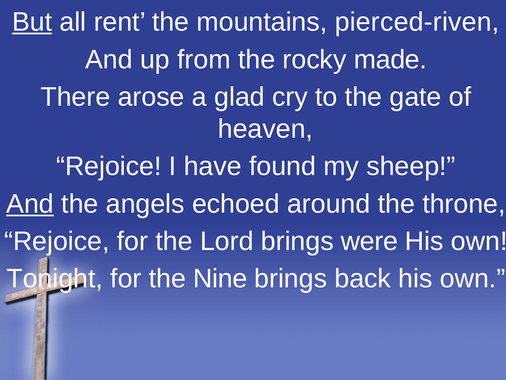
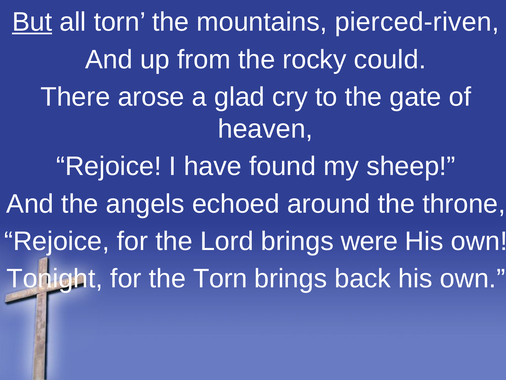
all rent: rent -> torn (120, 22)
made: made -> could (390, 59)
And underline: present -> none (30, 204)
the Nine: Nine -> Torn (220, 278)
